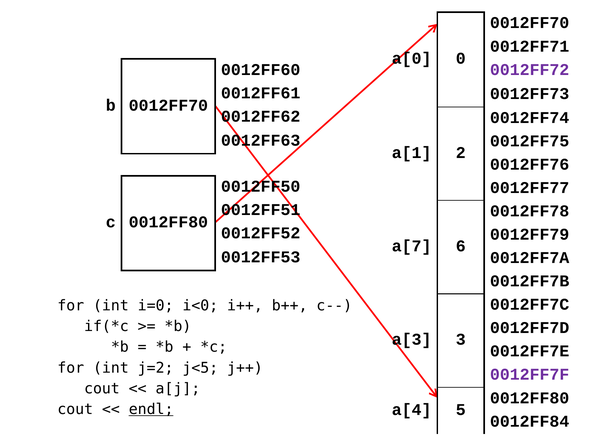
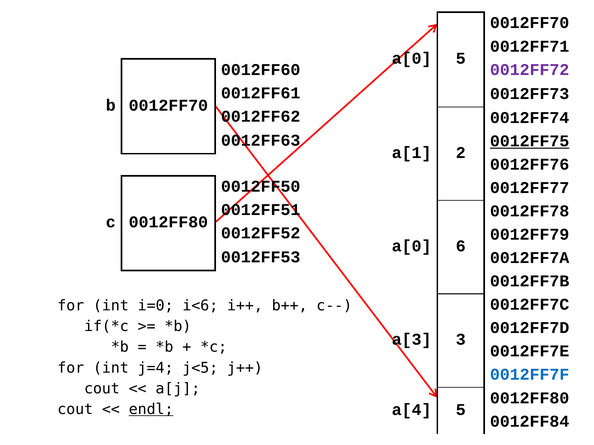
a[0 0: 0 -> 5 (461, 59)
0012FF75 underline: none -> present (530, 141)
a[7: a[7 -> a[0 (412, 246)
i<0: i<0 -> i<6 (200, 306)
j=2: j=2 -> j=4 (156, 368)
0012FF7F colour: purple -> blue (530, 375)
